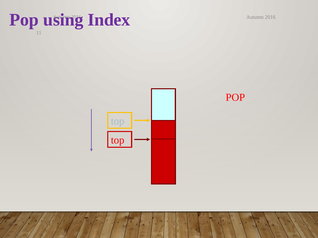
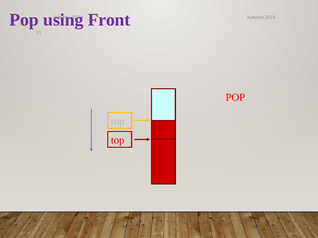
Index: Index -> Front (109, 20)
